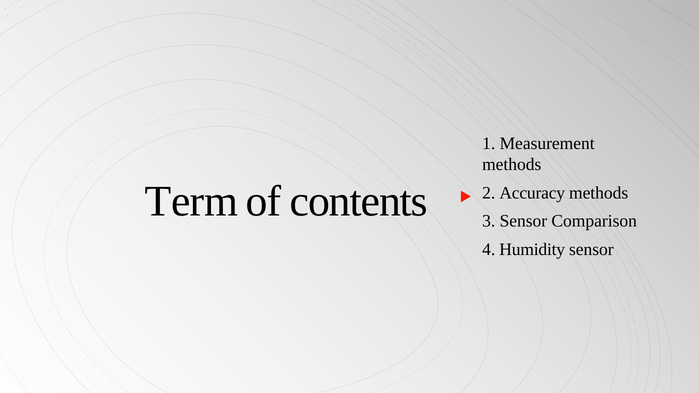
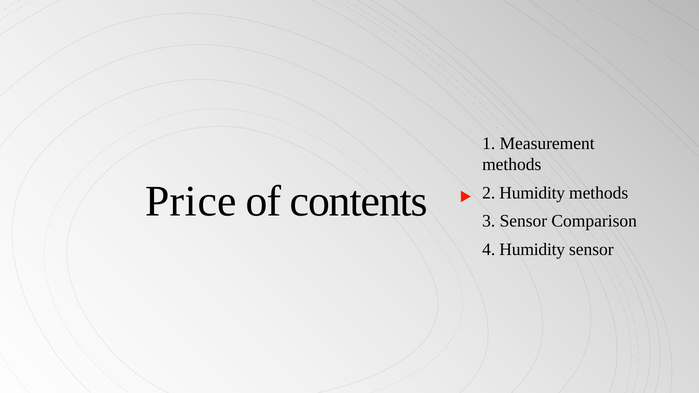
Term: Term -> Price (191, 201)
2 Accuracy: Accuracy -> Humidity (532, 193)
